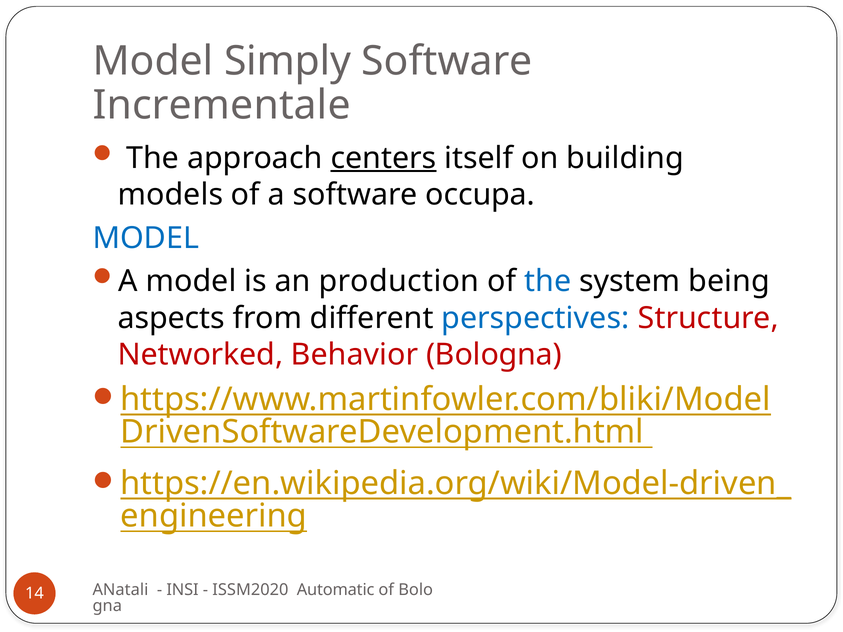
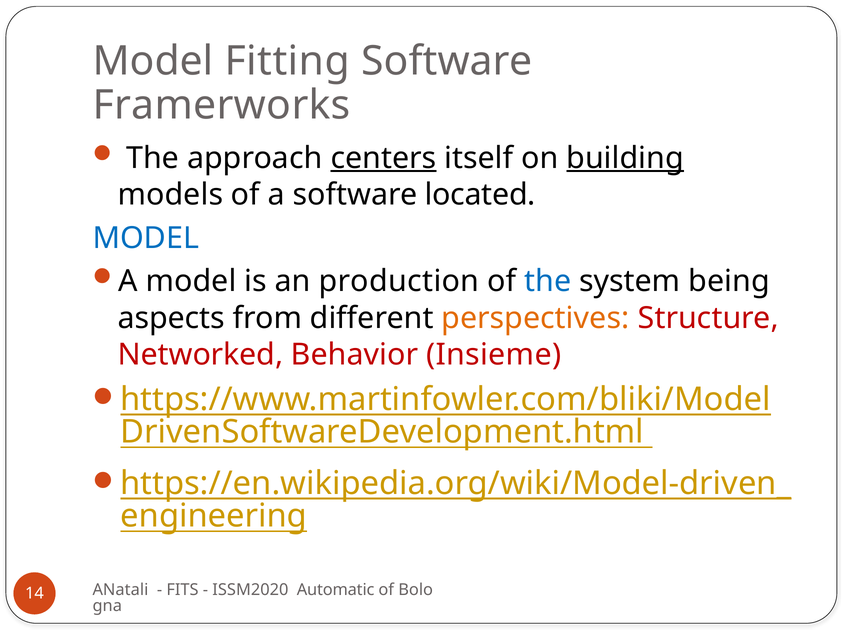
Simply: Simply -> Fitting (287, 61)
Incrementale: Incrementale -> Framerworks (222, 105)
building underline: none -> present (625, 158)
occupa: occupa -> located (480, 195)
perspectives colour: blue -> orange (535, 318)
Bologna: Bologna -> Insieme (494, 355)
INSI: INSI -> FITS (182, 590)
